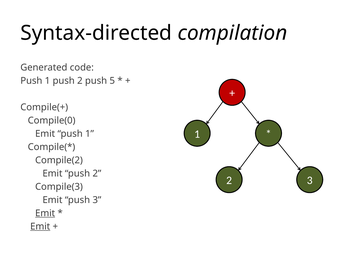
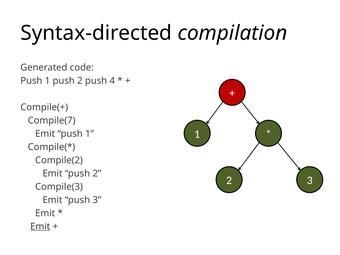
5: 5 -> 4 (112, 81)
Compile(0: Compile(0 -> Compile(7 (52, 120)
Emit underline: present -> none (45, 213)
